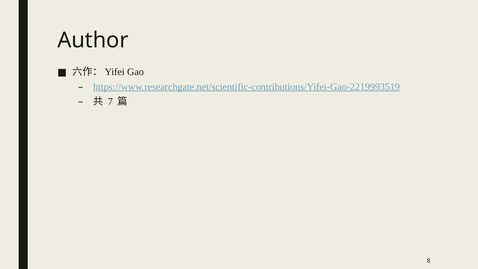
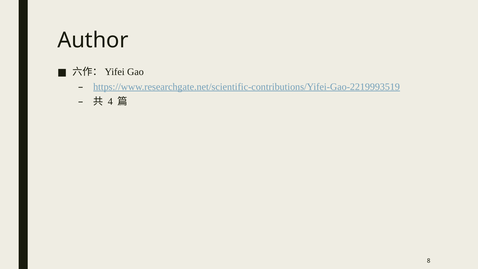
7: 7 -> 4 (110, 101)
